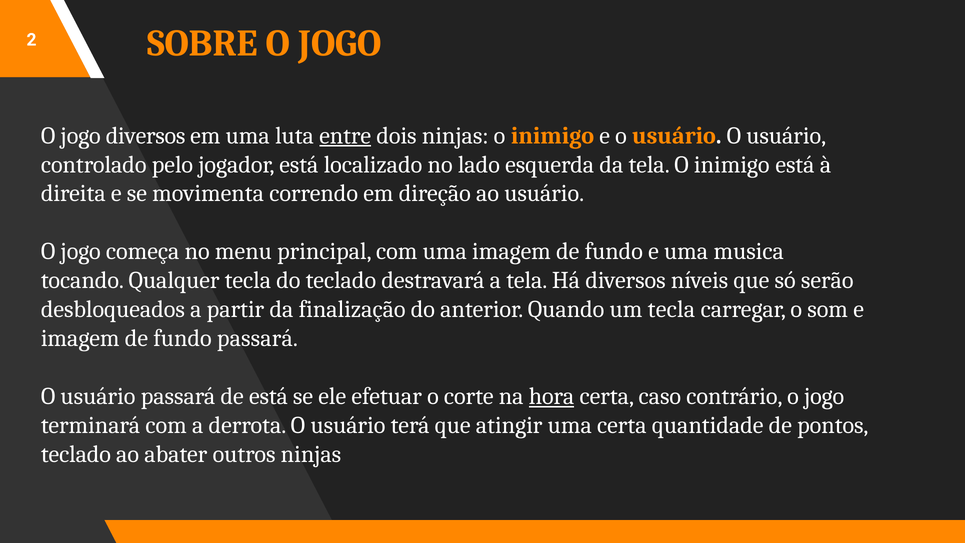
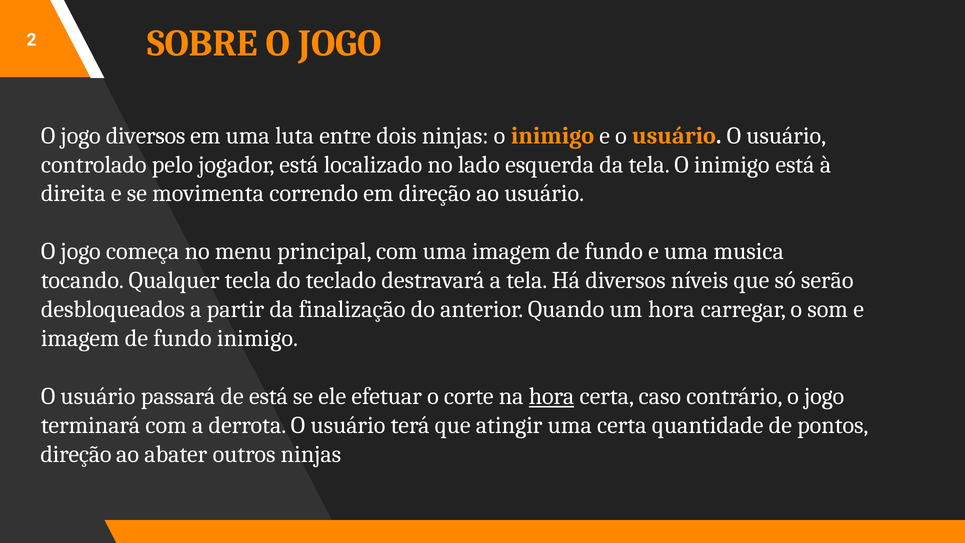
entre underline: present -> none (345, 136)
um tecla: tecla -> hora (671, 309)
fundo passará: passará -> inimigo (257, 338)
teclado: teclado -> direção (76, 454)
